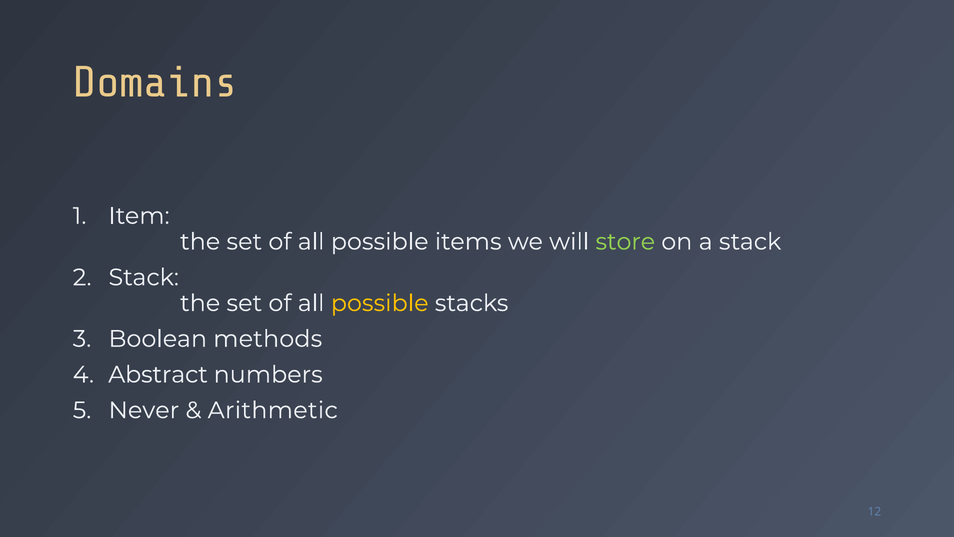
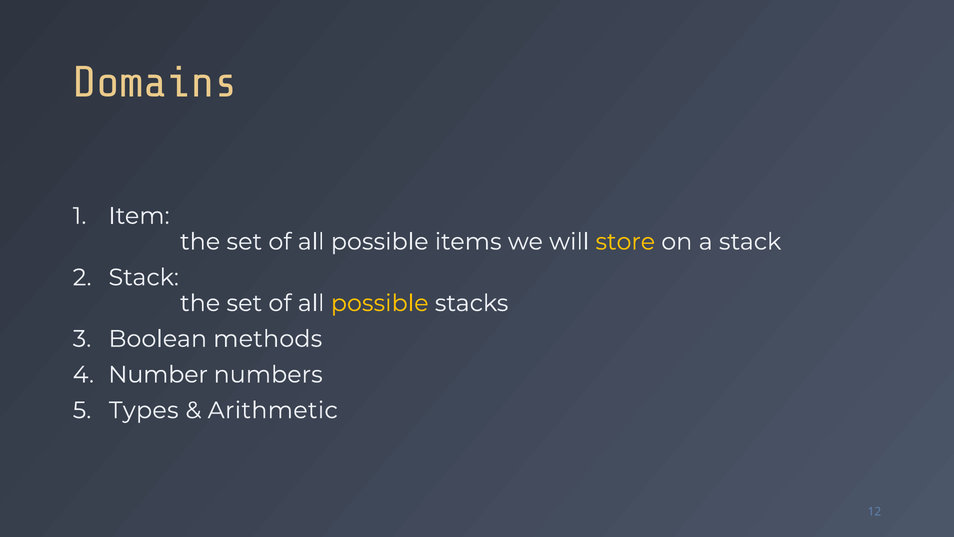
store colour: light green -> yellow (625, 242)
Abstract: Abstract -> Number (158, 374)
Never: Never -> Types (144, 410)
